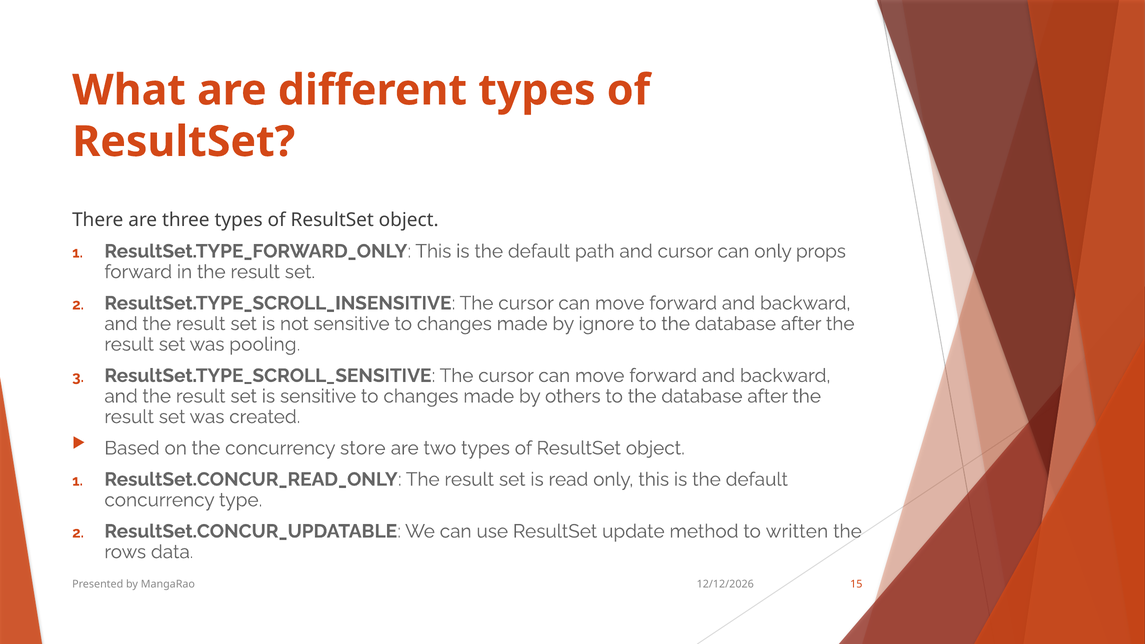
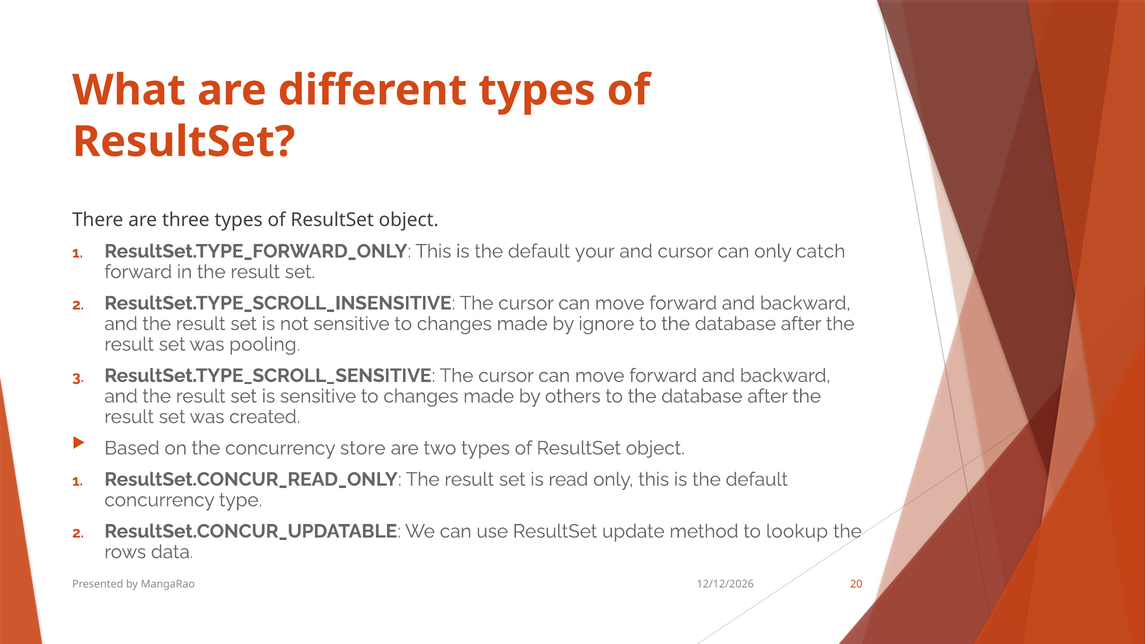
path: path -> your (595, 251)
props: props -> catch (821, 251)
written: written -> lookup (797, 531)
15: 15 -> 20 (856, 584)
